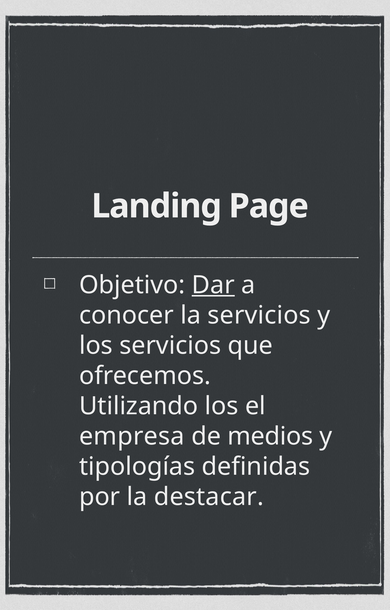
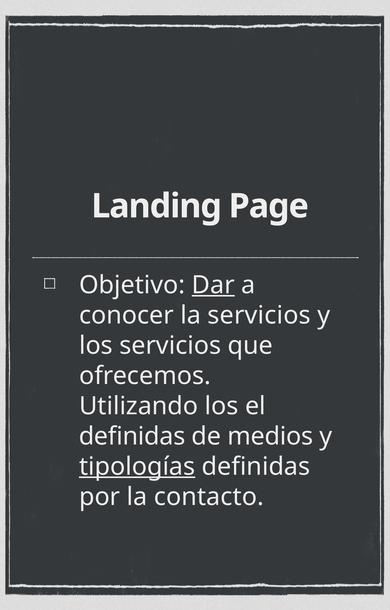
empresa: empresa -> definidas (132, 436)
tipologías underline: none -> present (137, 466)
destacar: destacar -> contacto (209, 496)
